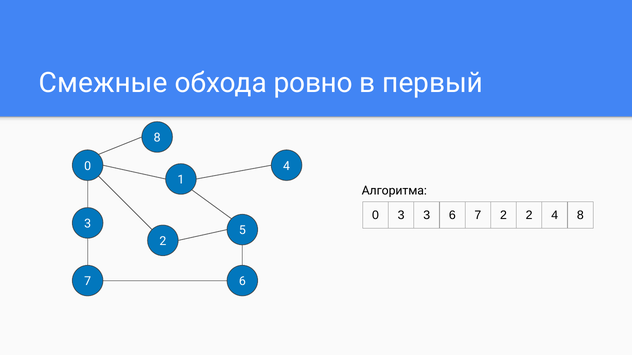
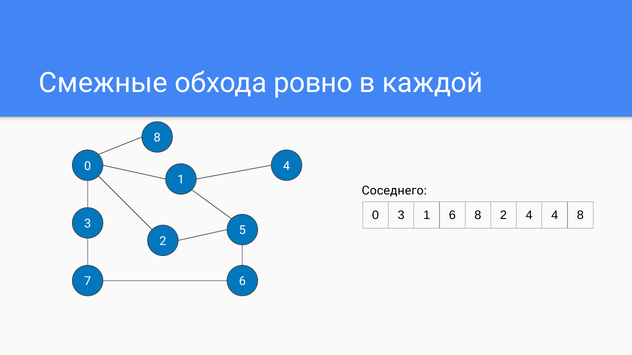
первый: первый -> каждой (433, 83)
Алгоритма: Алгоритма -> Соседнего (394, 191)
3: 3 -> 1 (427, 216)
6 7: 7 -> 8 (478, 216)
2 2: 2 -> 4 (529, 216)
